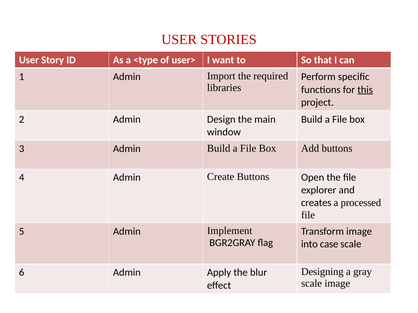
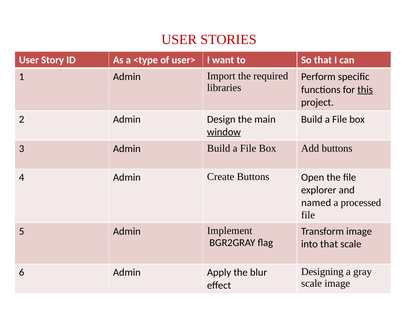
window underline: none -> present (224, 132)
creates: creates -> named (316, 203)
into case: case -> that (329, 244)
